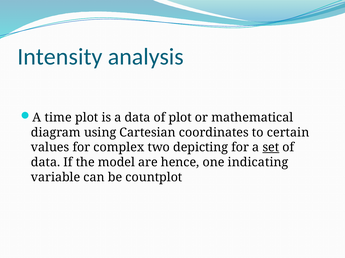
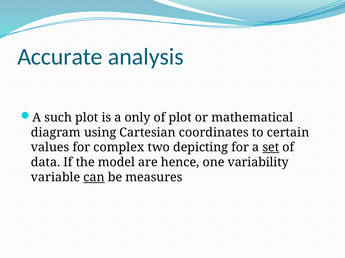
Intensity: Intensity -> Accurate (60, 57)
time: time -> such (58, 118)
a data: data -> only (138, 118)
indicating: indicating -> variability (258, 163)
can underline: none -> present (94, 178)
countplot: countplot -> measures (154, 178)
